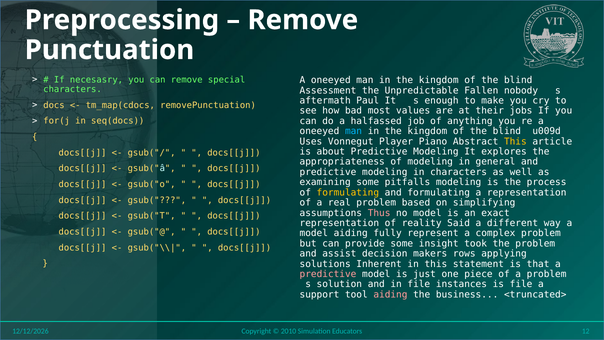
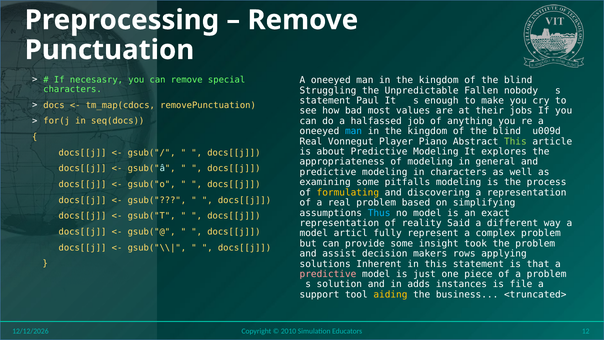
Assessment: Assessment -> Struggling (328, 90)
aftermath: aftermath -> statement (325, 101)
Uses: Uses -> Real (311, 141)
This colour: yellow -> light green (515, 141)
and formulating: formulating -> discovering (439, 192)
Thus colour: pink -> light blue (379, 213)
model aiding: aiding -> articl (351, 233)
in file: file -> adds (419, 284)
aiding colour: pink -> yellow (390, 294)
